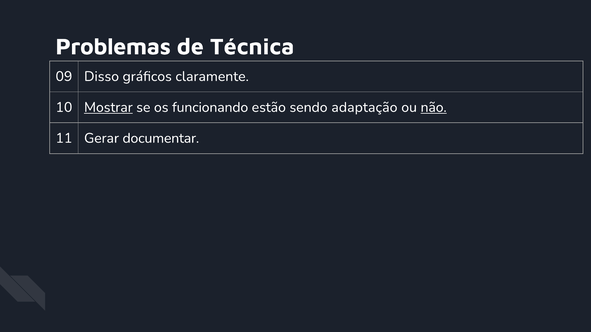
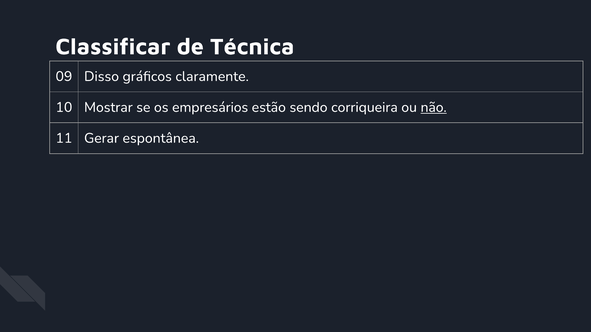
Problemas: Problemas -> Classificar (113, 47)
Mostrar underline: present -> none (108, 107)
funcionando: funcionando -> empresários (210, 107)
adaptação: adaptação -> corriqueira (364, 107)
documentar: documentar -> espontânea (161, 138)
